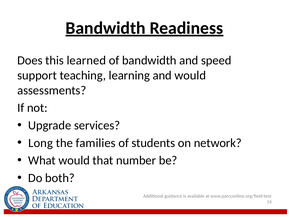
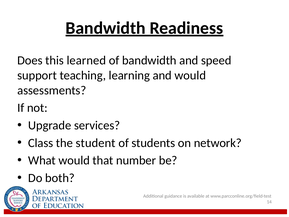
Long: Long -> Class (41, 143)
families: families -> student (96, 143)
